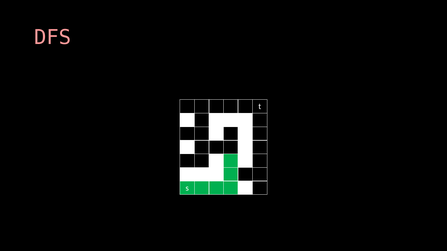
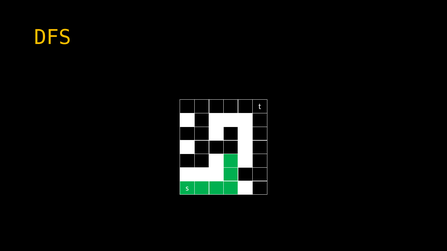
DFS colour: pink -> yellow (53, 38)
